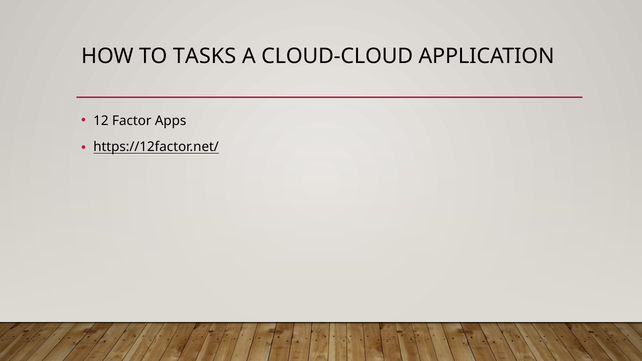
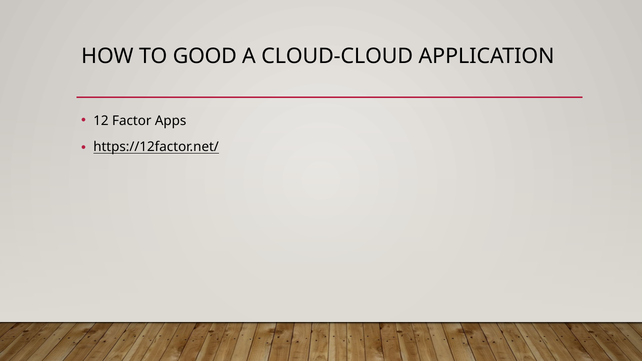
TASKS: TASKS -> GOOD (205, 56)
